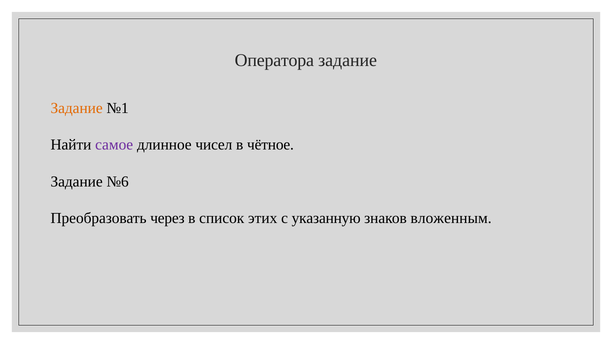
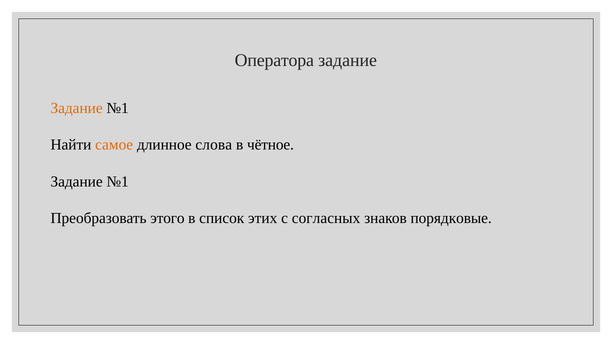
самое colour: purple -> orange (114, 145)
чисел: чисел -> слова (214, 145)
№6: №6 -> №1 (118, 182)
через: через -> этого (167, 218)
указанную: указанную -> согласных (326, 218)
вложенным: вложенным -> порядковые (451, 218)
